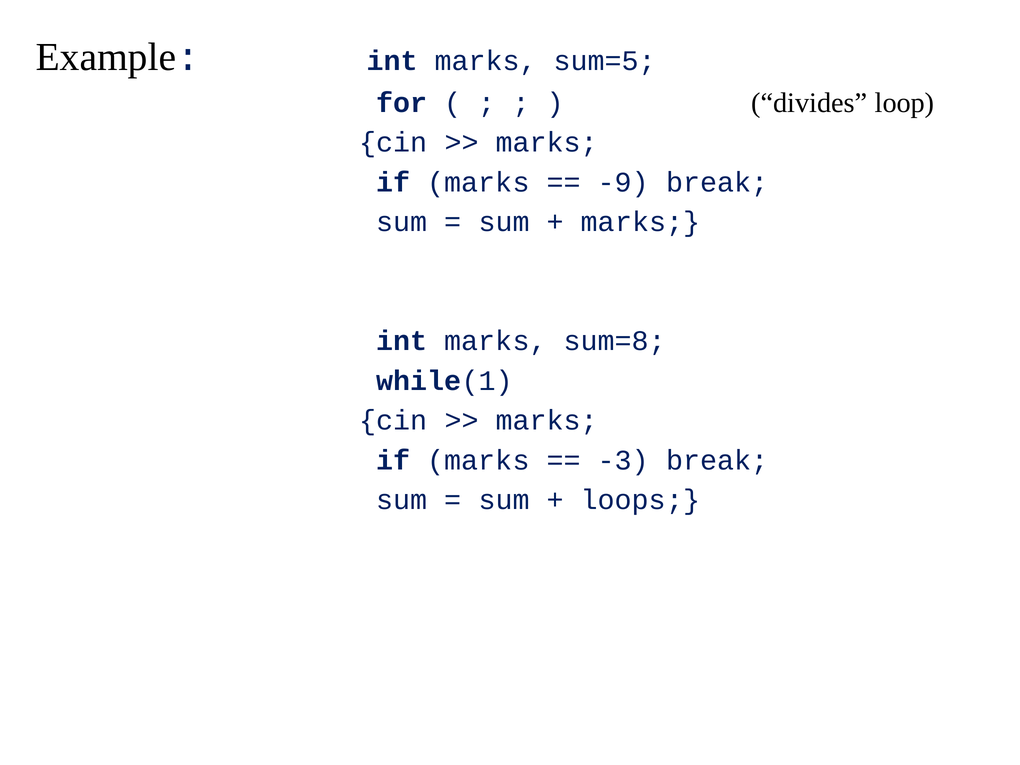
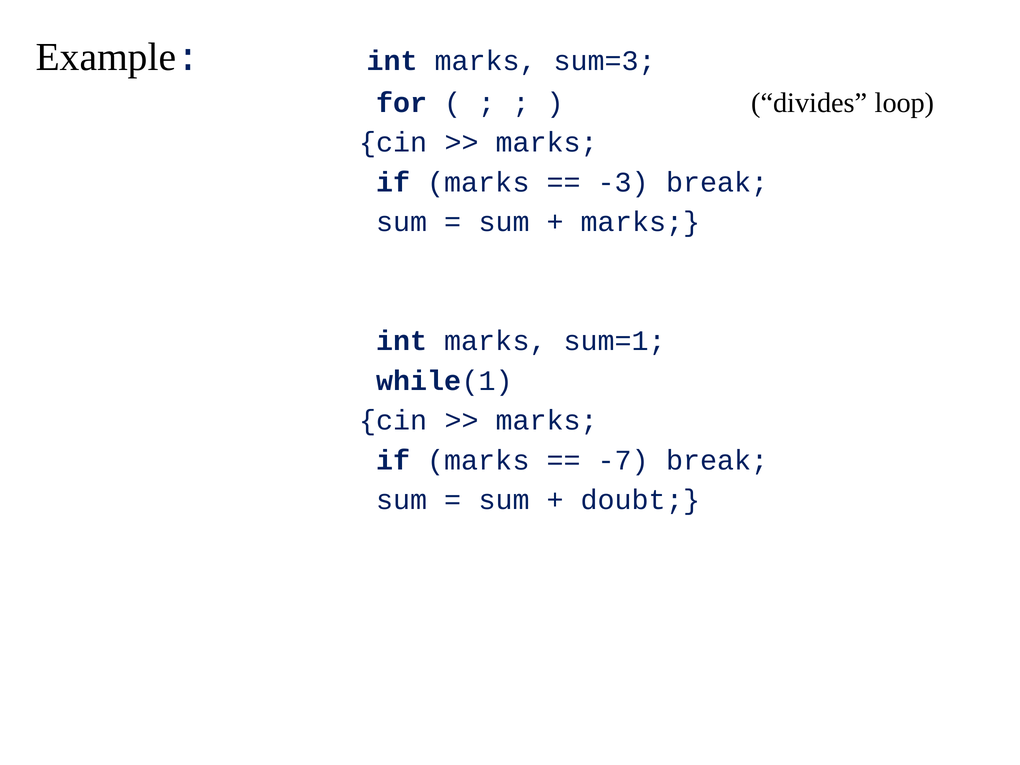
sum=5: sum=5 -> sum=3 (605, 61)
-9: -9 -> -3 (623, 182)
sum=8: sum=8 -> sum=1 (615, 341)
-3: -3 -> -7 (623, 460)
loops: loops -> doubt (640, 500)
